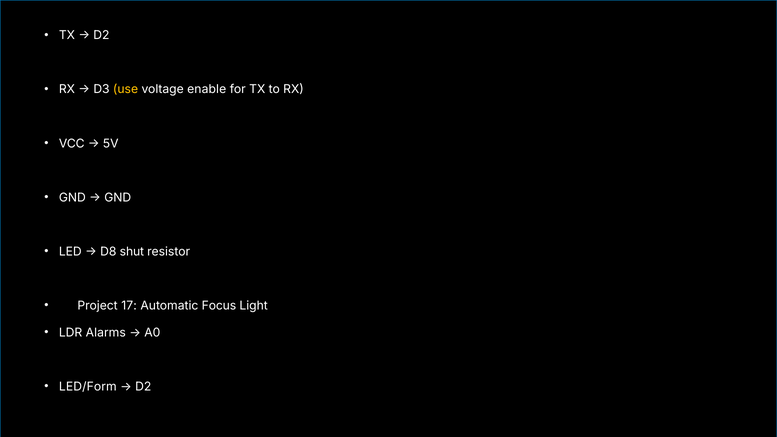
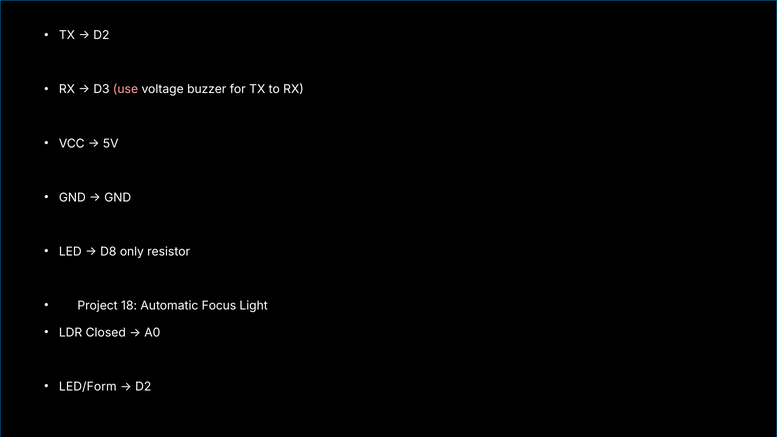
use colour: yellow -> pink (126, 89)
enable: enable -> buzzer (207, 89)
shut: shut -> only (132, 252)
17: 17 -> 18 (129, 306)
Alarms: Alarms -> Closed (106, 333)
